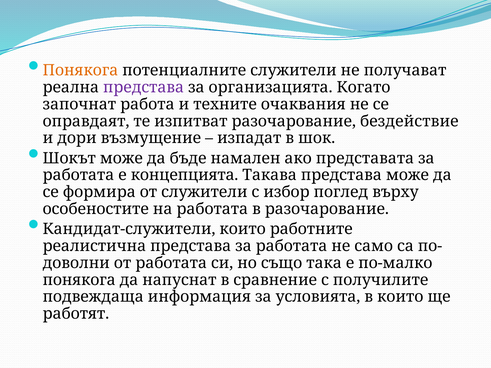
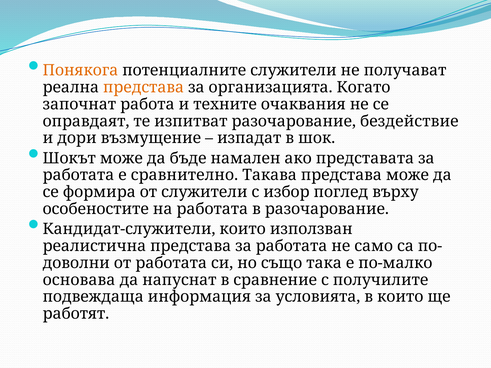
представа colour: purple -> orange (144, 87)
концепцията: концепцията -> сравнително (184, 175)
работните: работните -> използван (311, 229)
понякога: понякога -> основава (79, 280)
